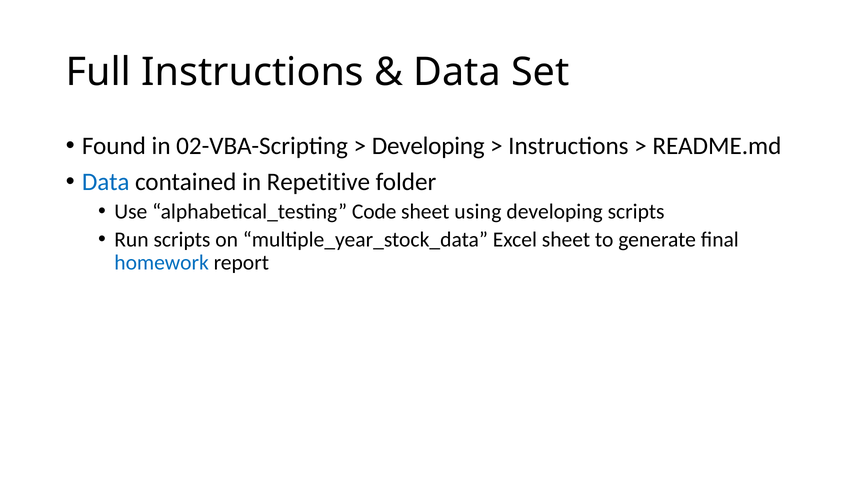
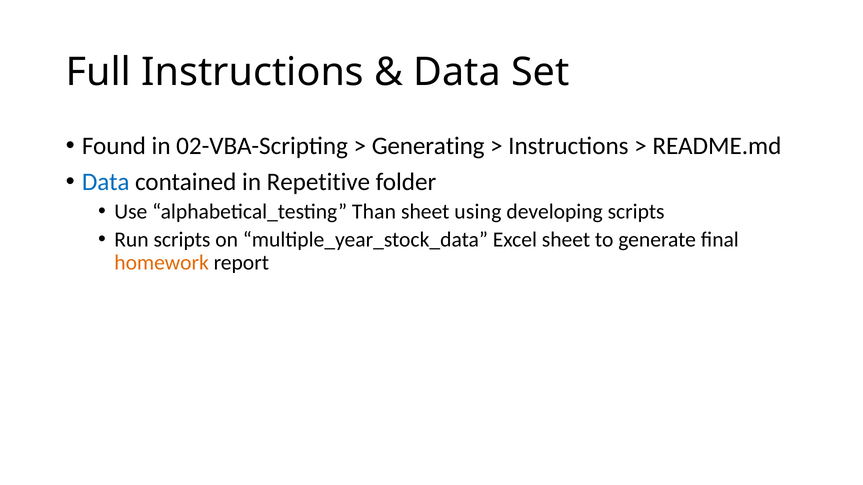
Developing: Developing -> Generating (428, 146)
Code: Code -> Than (374, 212)
homework colour: blue -> orange (162, 263)
